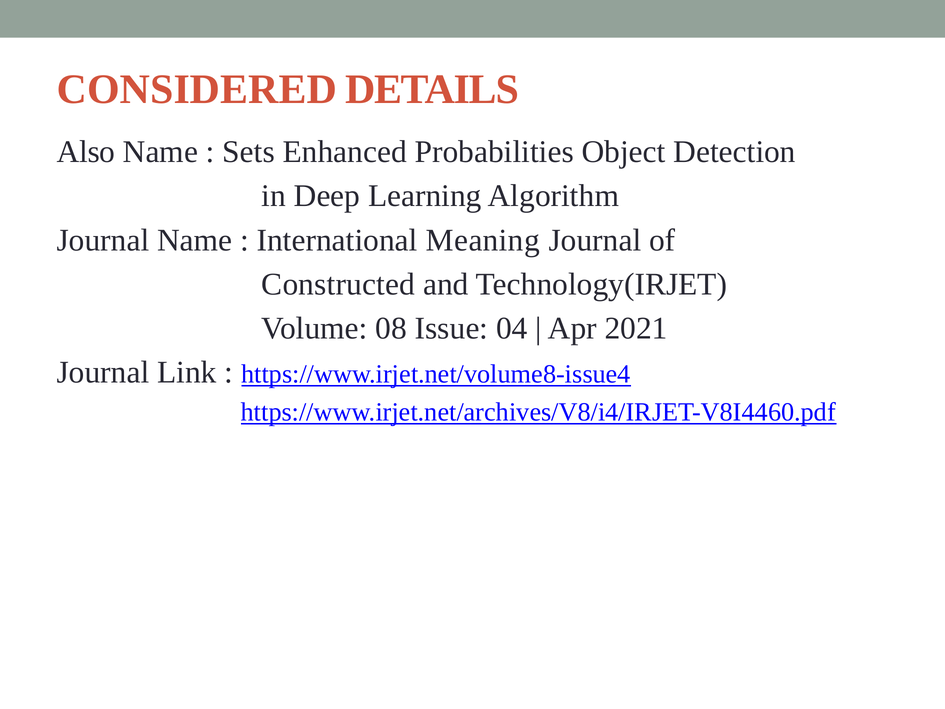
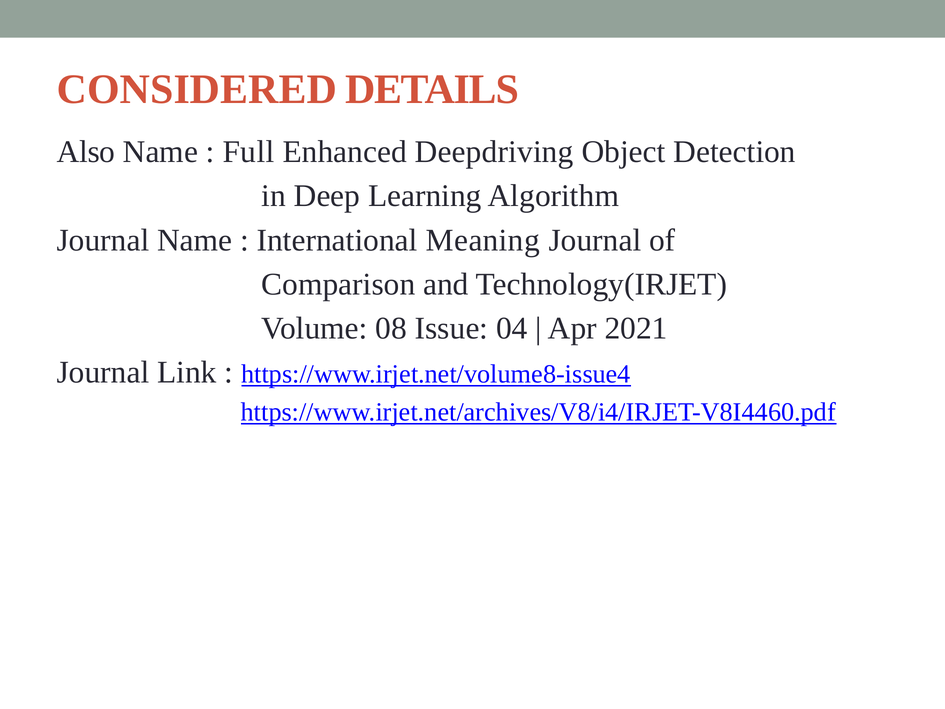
Sets: Sets -> Full (248, 152)
Probabilities: Probabilities -> Deepdriving (494, 152)
Constructed: Constructed -> Comparison (338, 284)
